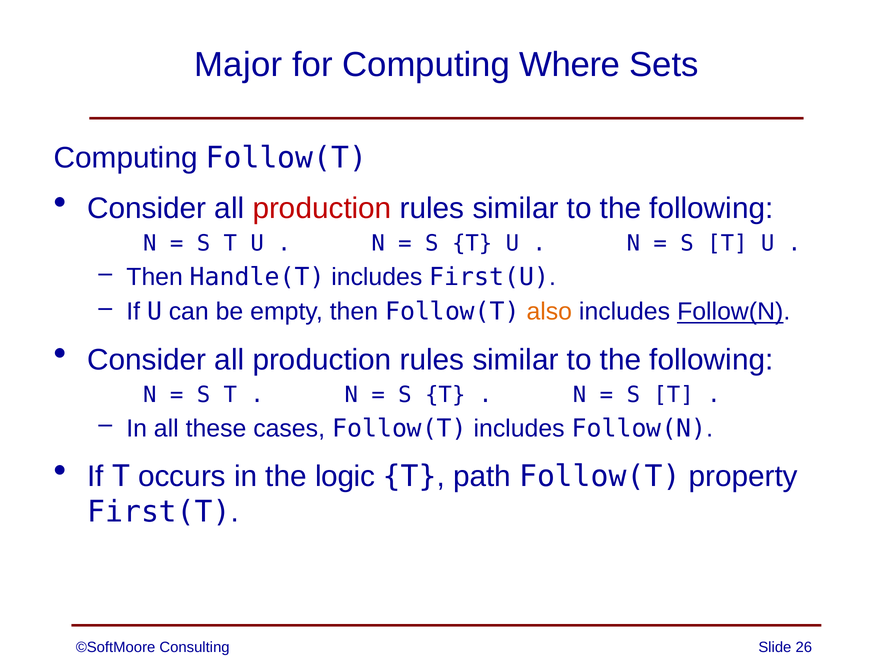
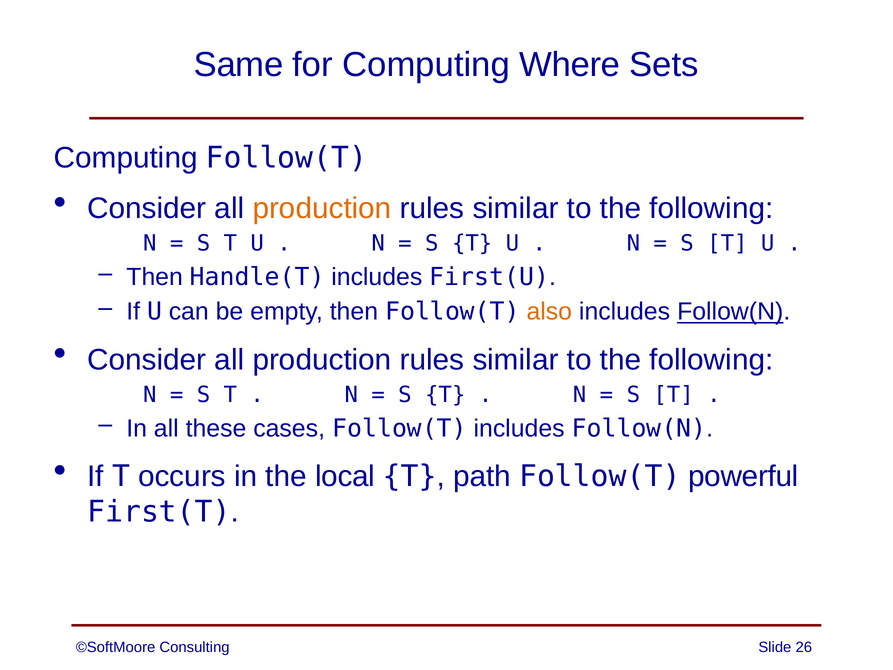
Major: Major -> Same (239, 65)
production colour: red -> orange (322, 208)
logic: logic -> local (345, 476)
property: property -> powerful (743, 476)
